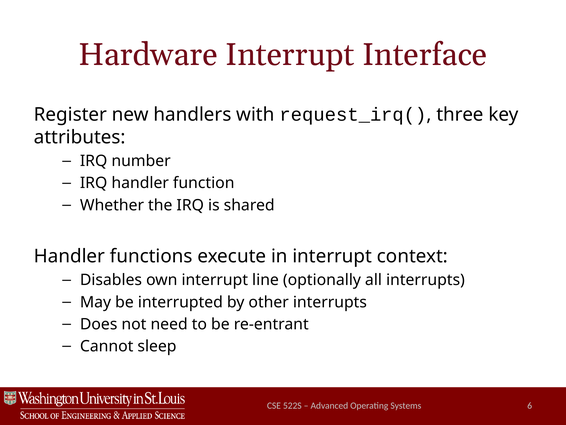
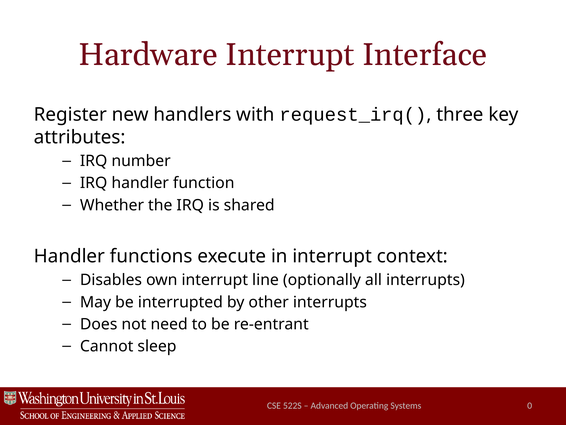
6: 6 -> 0 (530, 405)
